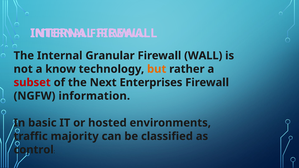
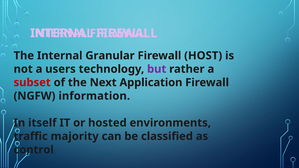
WALL: WALL -> HOST (203, 56)
know: know -> users (60, 69)
but colour: orange -> purple (157, 69)
Enterprises: Enterprises -> Application (151, 83)
basic: basic -> itself (42, 123)
